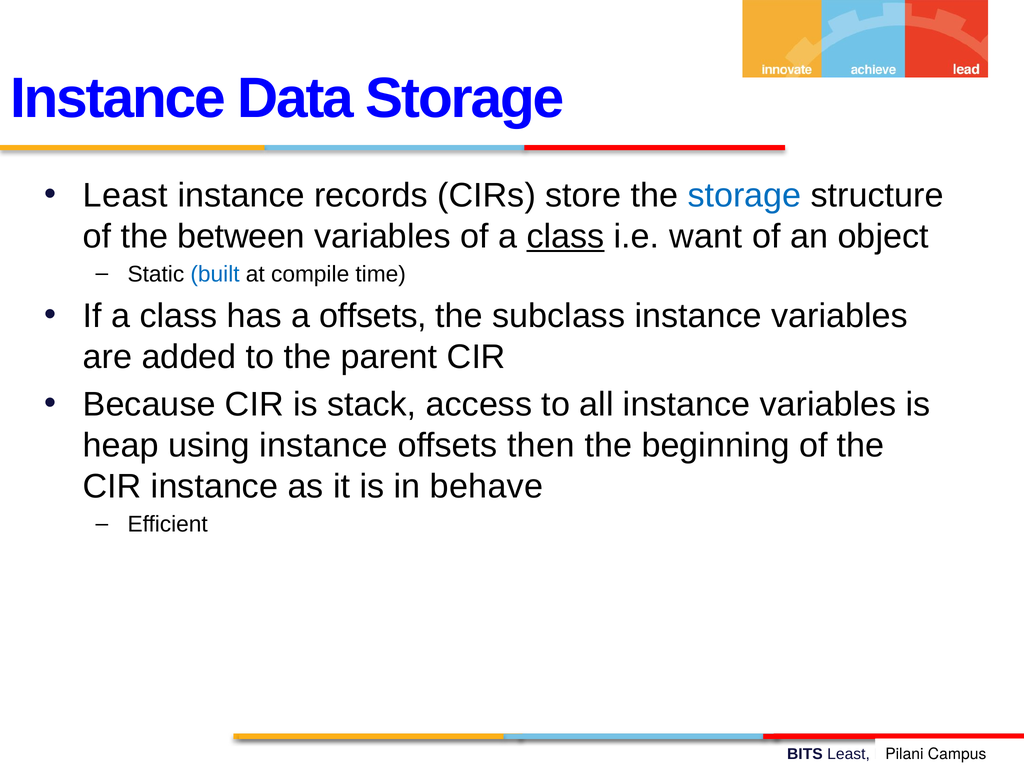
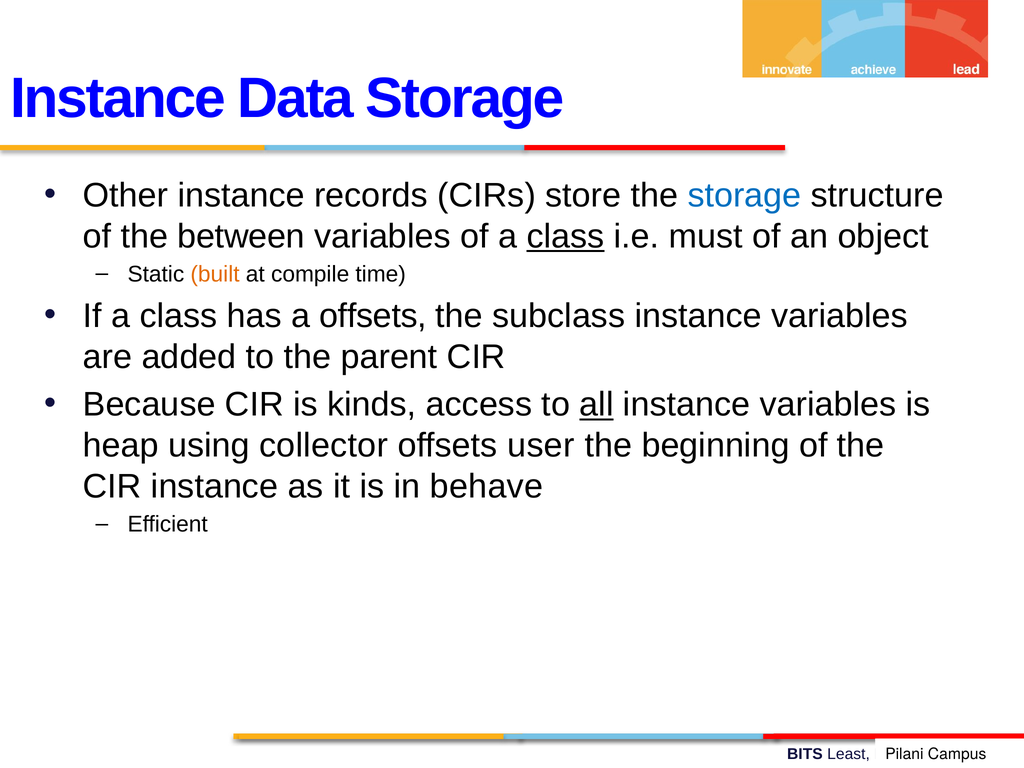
Least: Least -> Other (125, 195)
want: want -> must (706, 236)
built colour: blue -> orange (215, 274)
stack: stack -> kinds (372, 405)
all underline: none -> present (597, 405)
using instance: instance -> collector (324, 446)
then: then -> user (541, 446)
